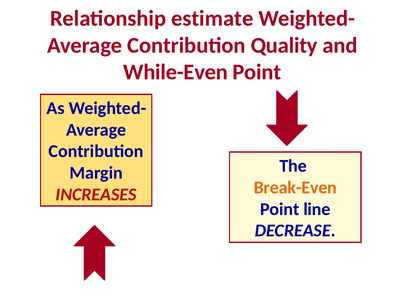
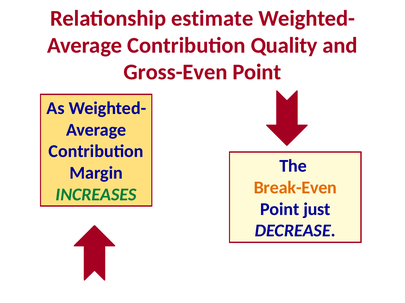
While-Even: While-Even -> Gross-Even (176, 72)
INCREASES colour: red -> green (96, 195)
line: line -> just (317, 210)
